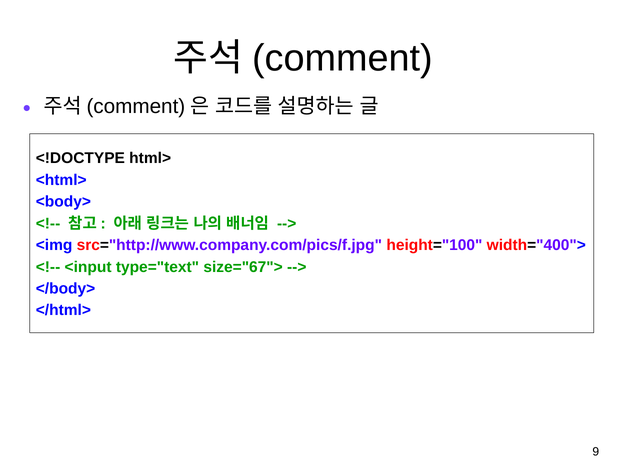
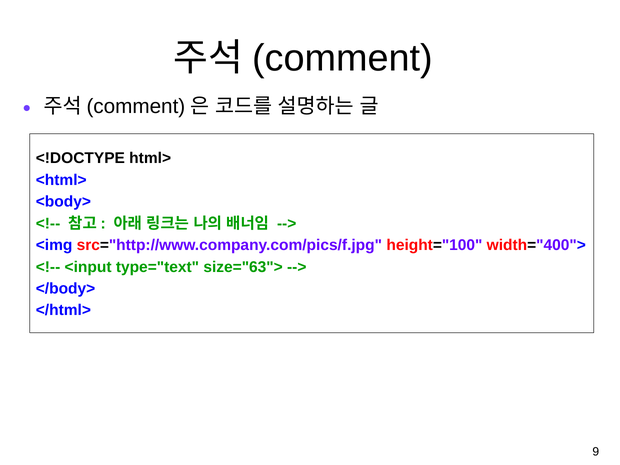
size="67">: size="67"> -> size="63"> (243, 267)
